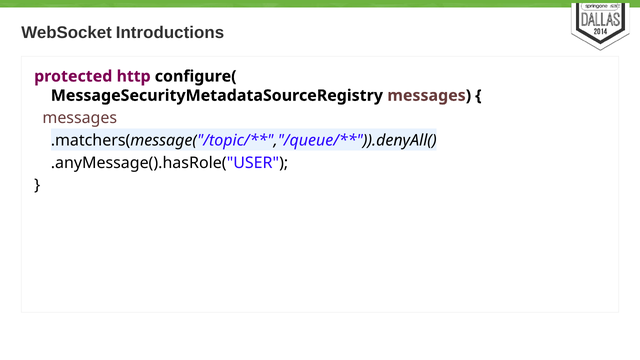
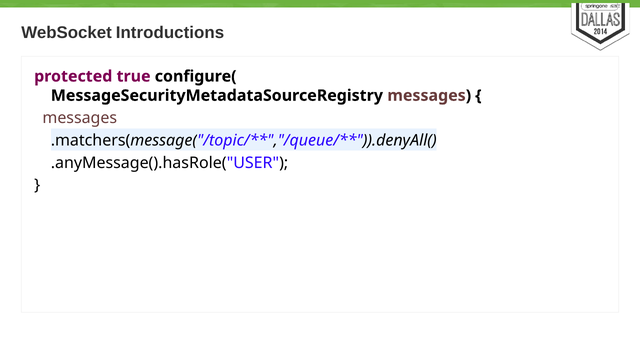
http: http -> true (134, 76)
